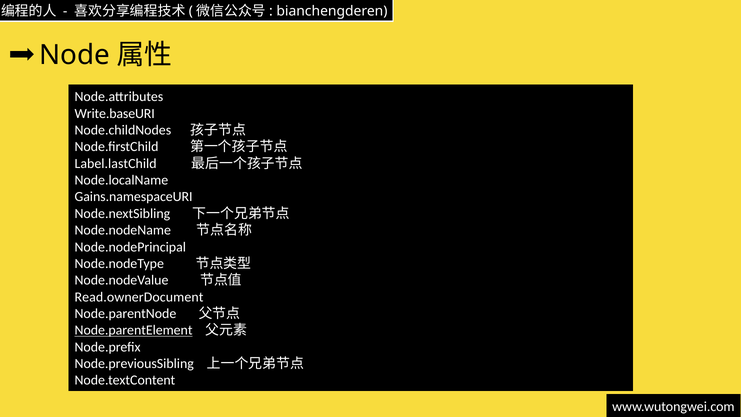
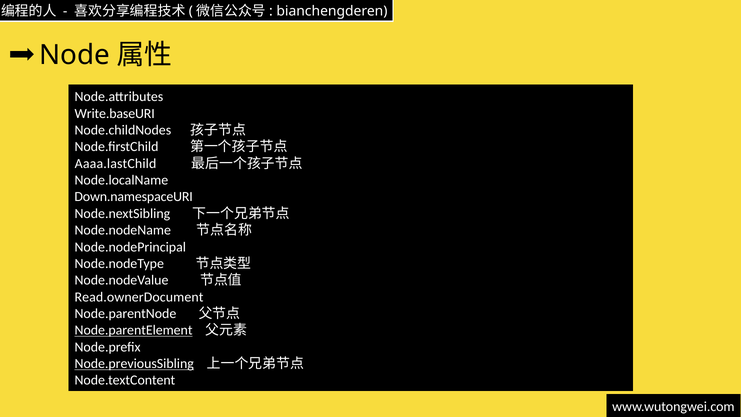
Label.lastChild: Label.lastChild -> Aaaa.lastChild (116, 163)
Gains.namespaceURI: Gains.namespaceURI -> Down.namespaceURI (134, 197)
Node.previousSibling underline: none -> present (134, 364)
